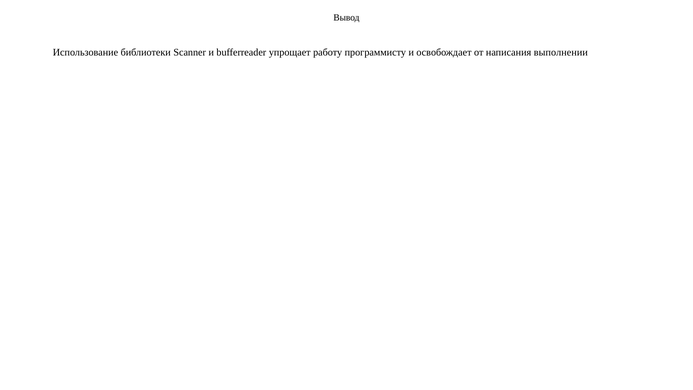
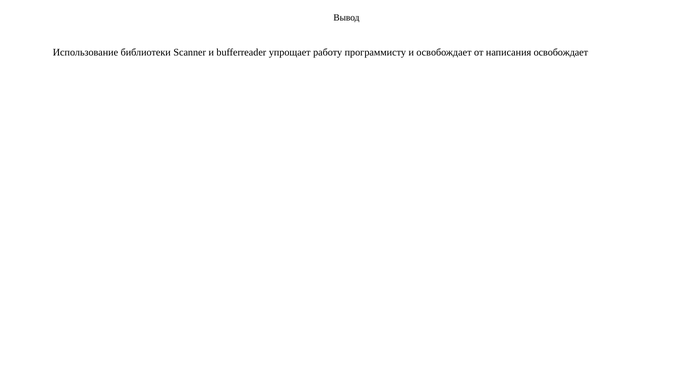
написания выполнении: выполнении -> освобождает (561, 52)
